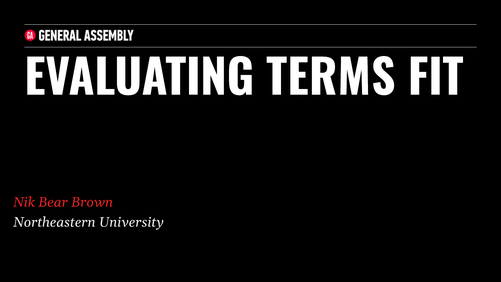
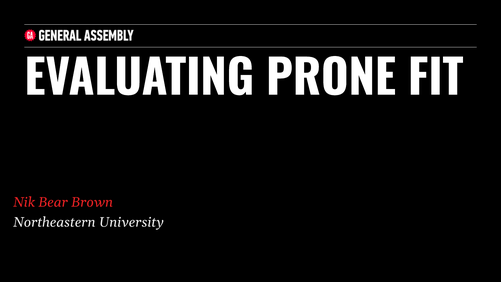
TERMS: TERMS -> PRONE (331, 79)
